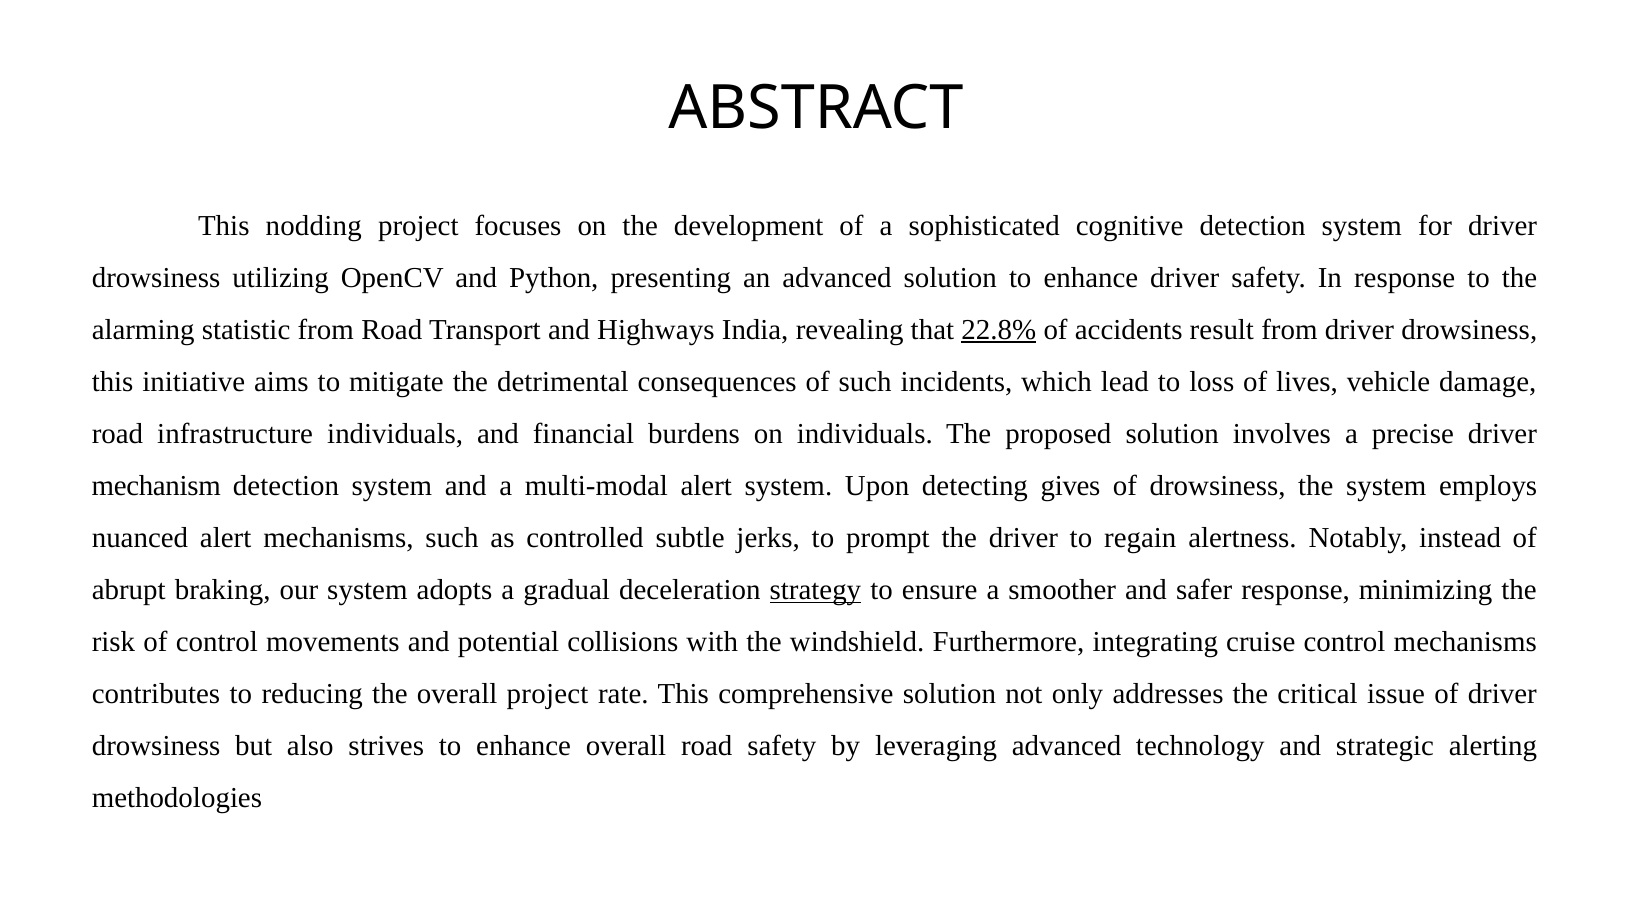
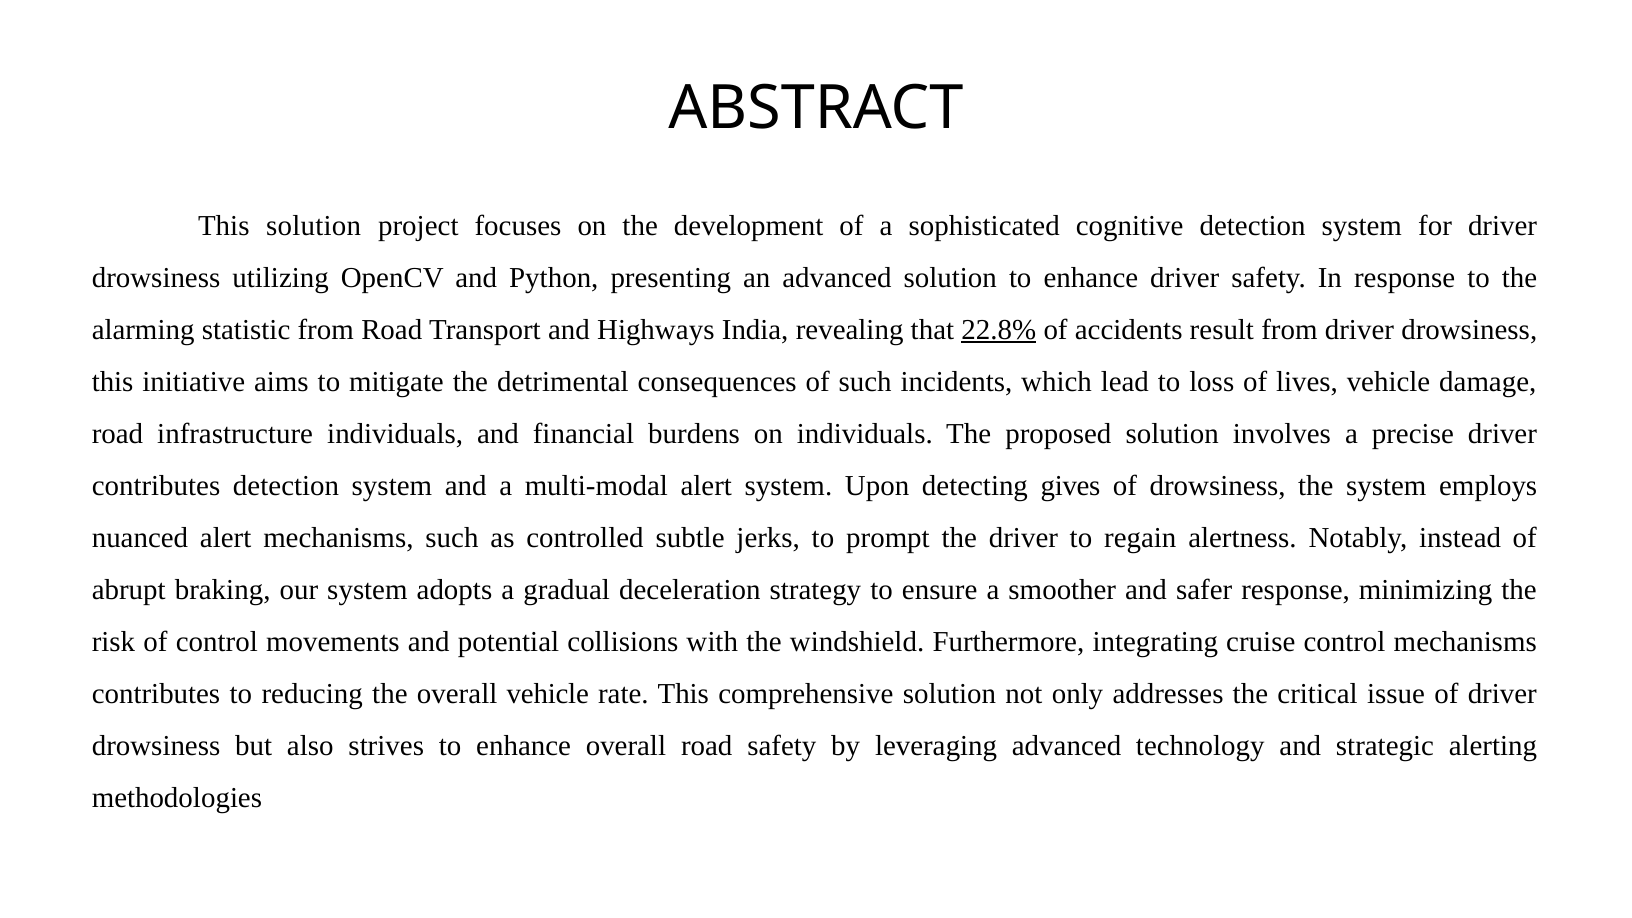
This nodding: nodding -> solution (314, 226)
mechanism: mechanism -> contributes (156, 486)
strategy underline: present -> none (815, 590)
overall project: project -> vehicle (548, 694)
